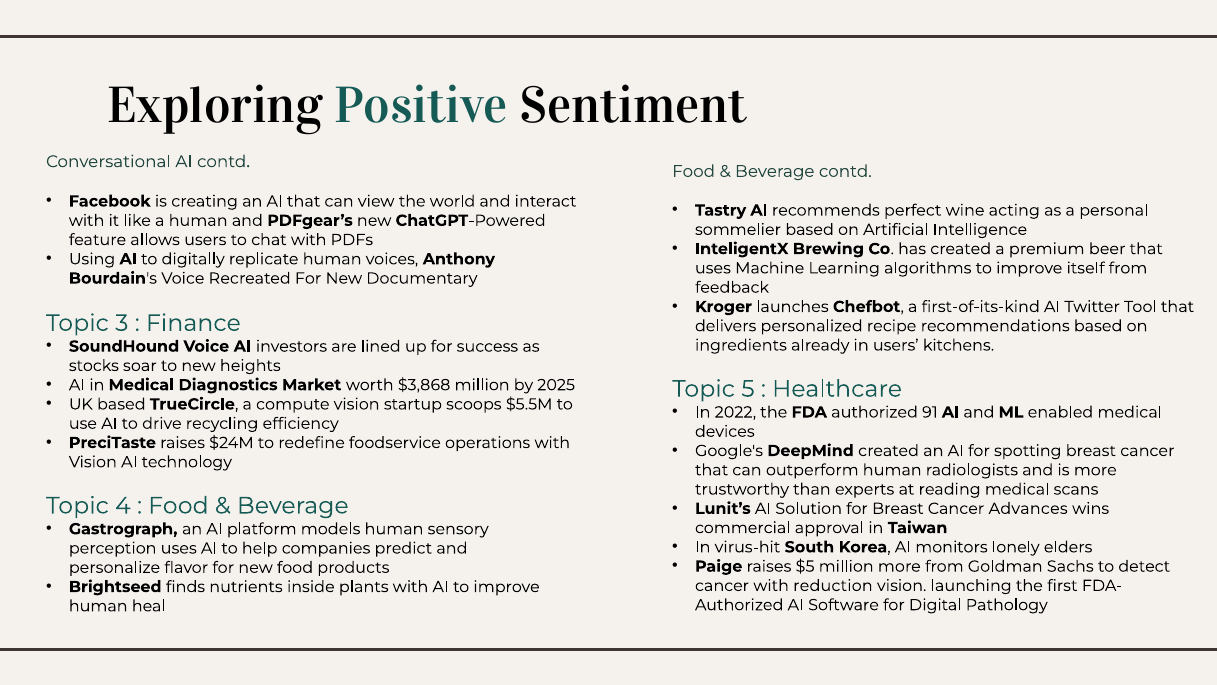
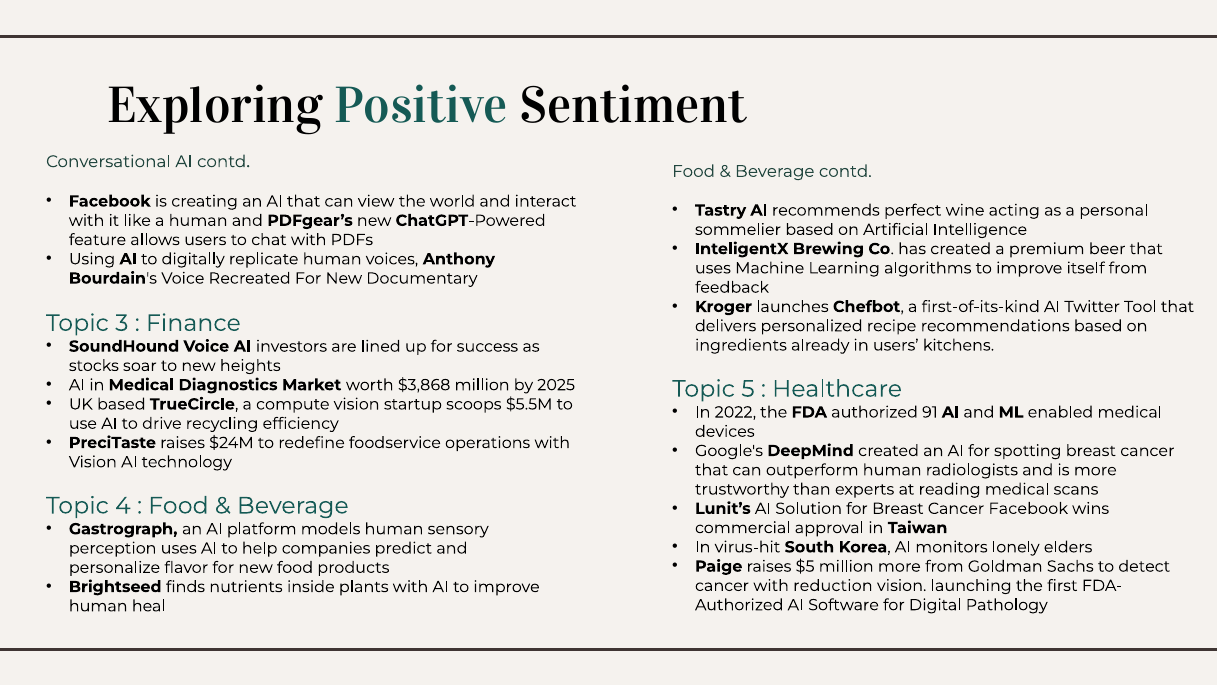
Cancer Advances: Advances -> Facebook (1028, 508)
